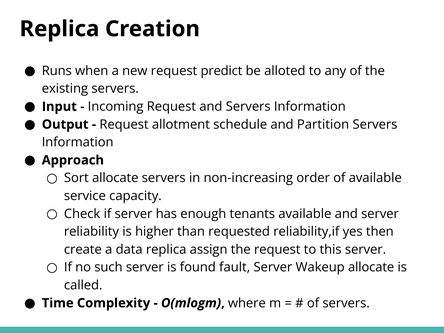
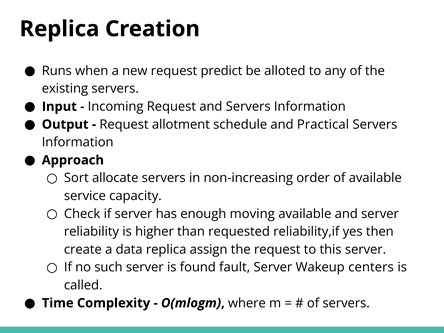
Partition: Partition -> Practical (323, 124)
tenants: tenants -> moving (252, 214)
Wakeup allocate: allocate -> centers (371, 267)
